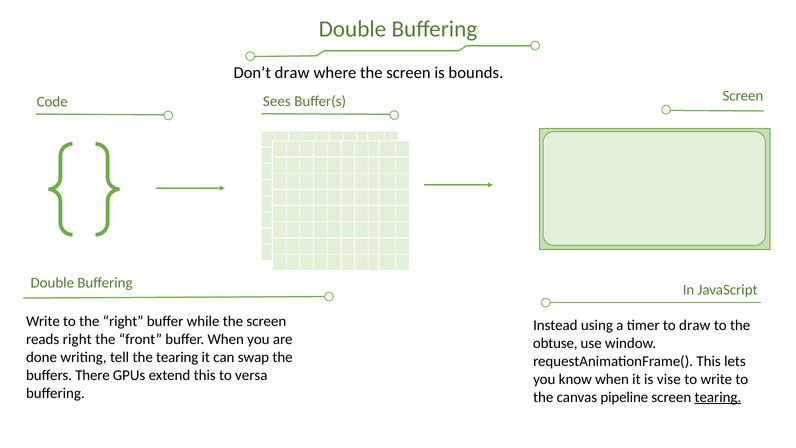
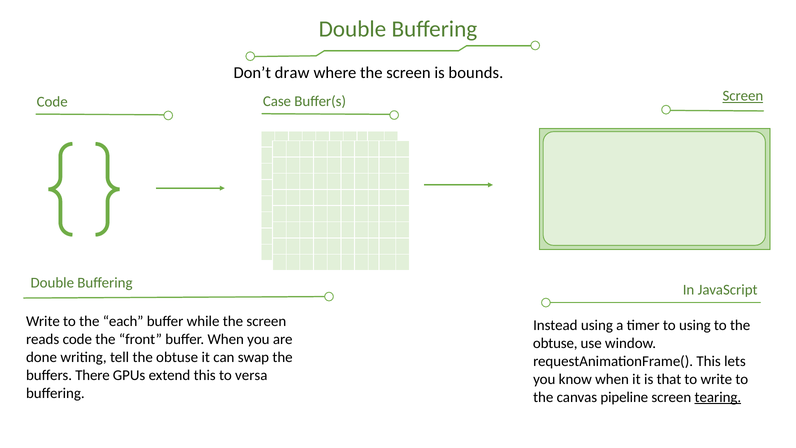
Sees: Sees -> Case (277, 101)
Screen underline: none -> present (743, 96)
the right: right -> each (123, 321)
to draw: draw -> using (695, 325)
reads right: right -> code (77, 339)
tell the tearing: tearing -> obtuse (177, 357)
vise: vise -> that (669, 379)
